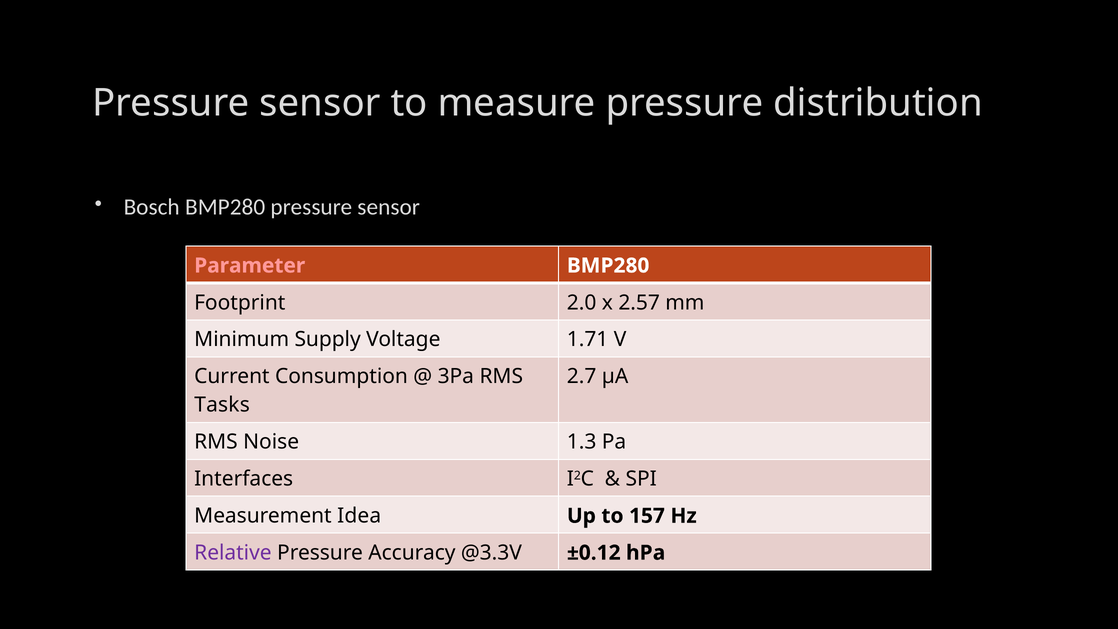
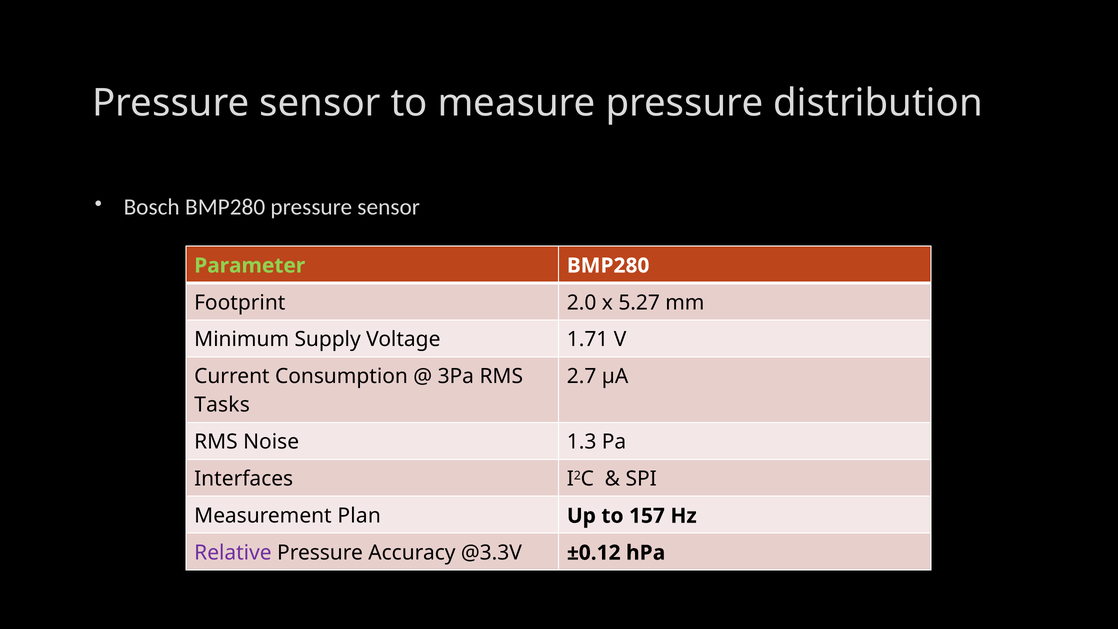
Parameter colour: pink -> light green (250, 266)
2.57: 2.57 -> 5.27 (639, 303)
Idea: Idea -> Plan (359, 516)
